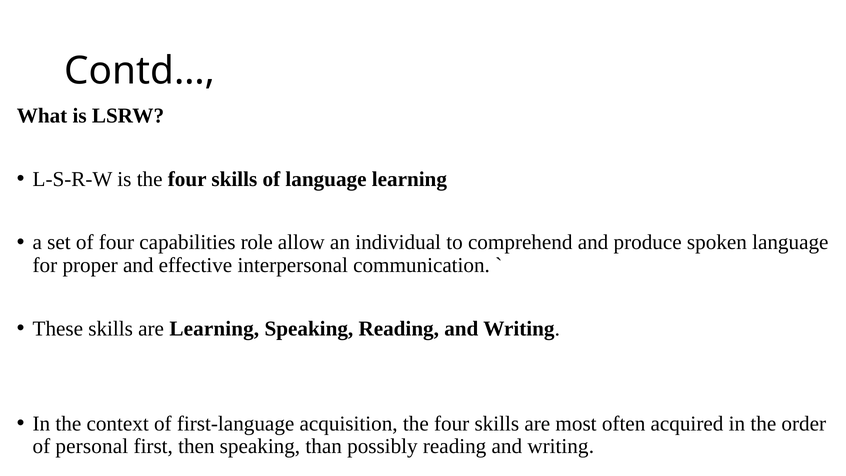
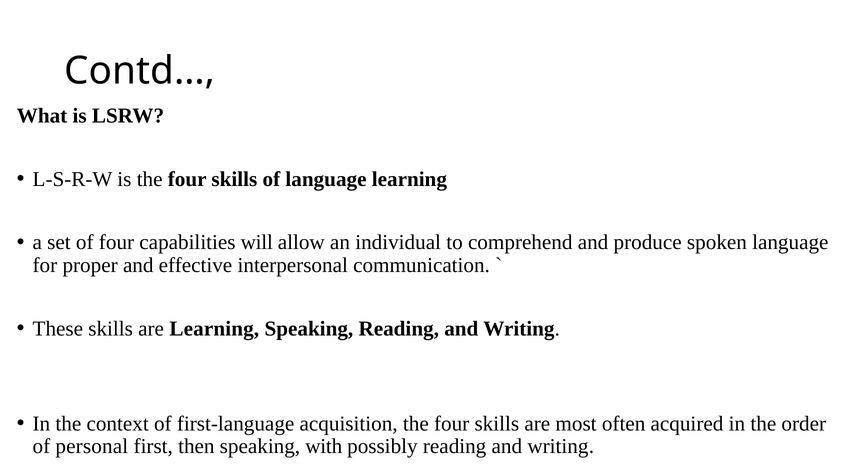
role: role -> will (257, 242)
than: than -> with (324, 446)
